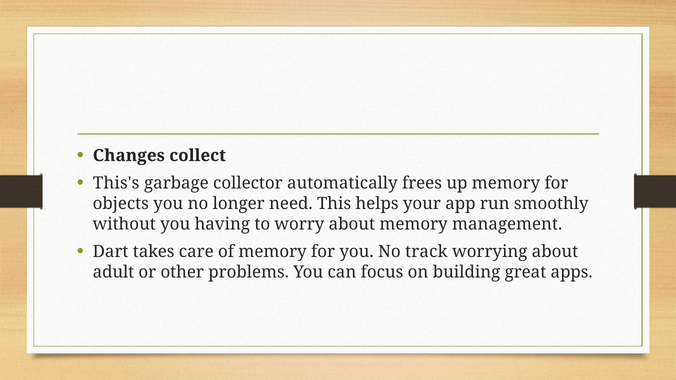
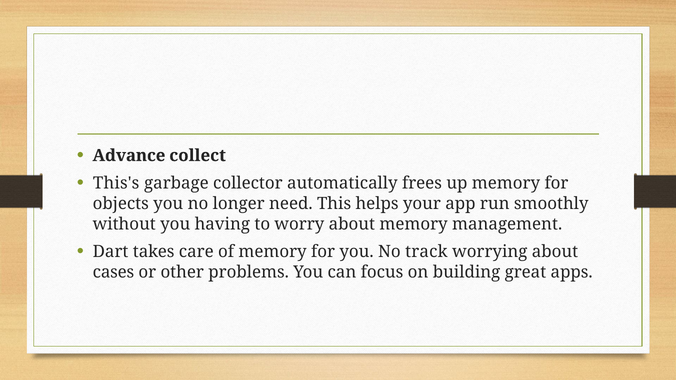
Changes: Changes -> Advance (129, 156)
adult: adult -> cases (113, 272)
